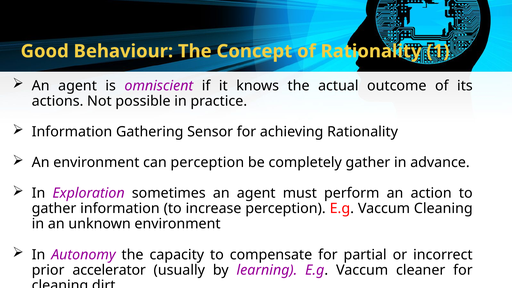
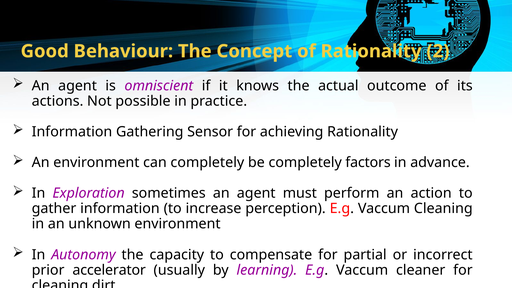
1: 1 -> 2 (438, 51)
can perception: perception -> completely (207, 162)
completely gather: gather -> factors (368, 162)
